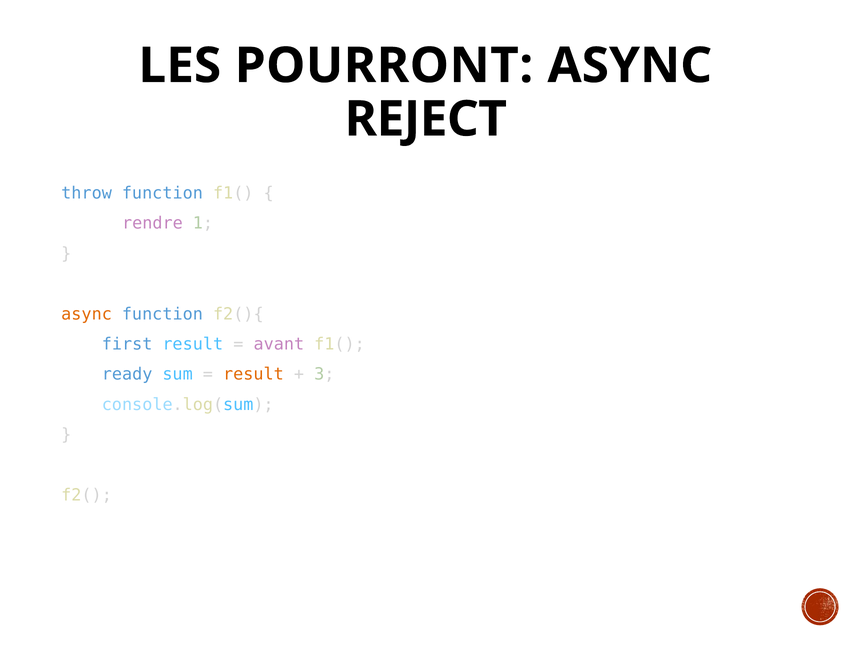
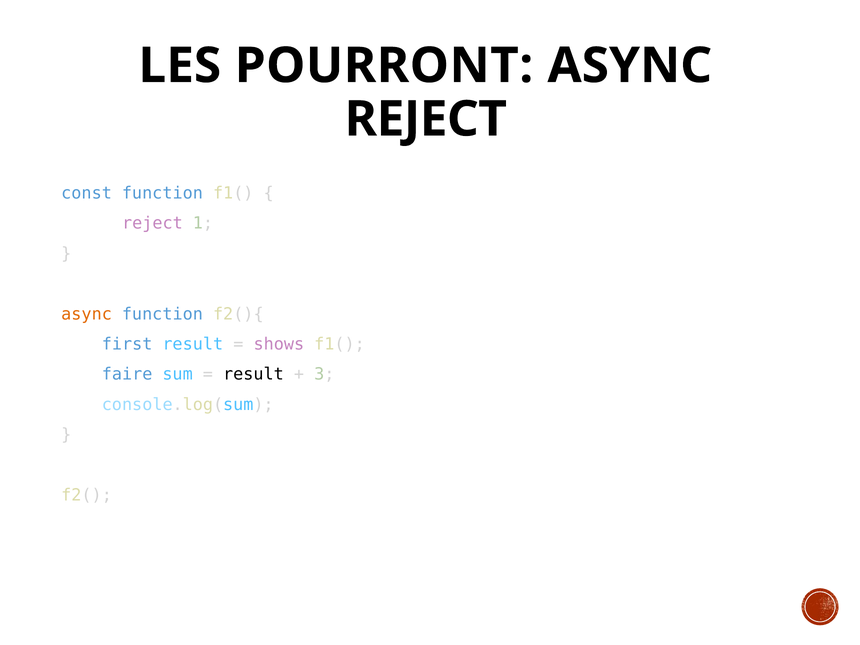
throw: throw -> const (87, 193)
rendre: rendre -> reject (152, 223)
avant: avant -> shows (279, 344)
ready: ready -> faire (127, 374)
result colour: orange -> black (253, 374)
